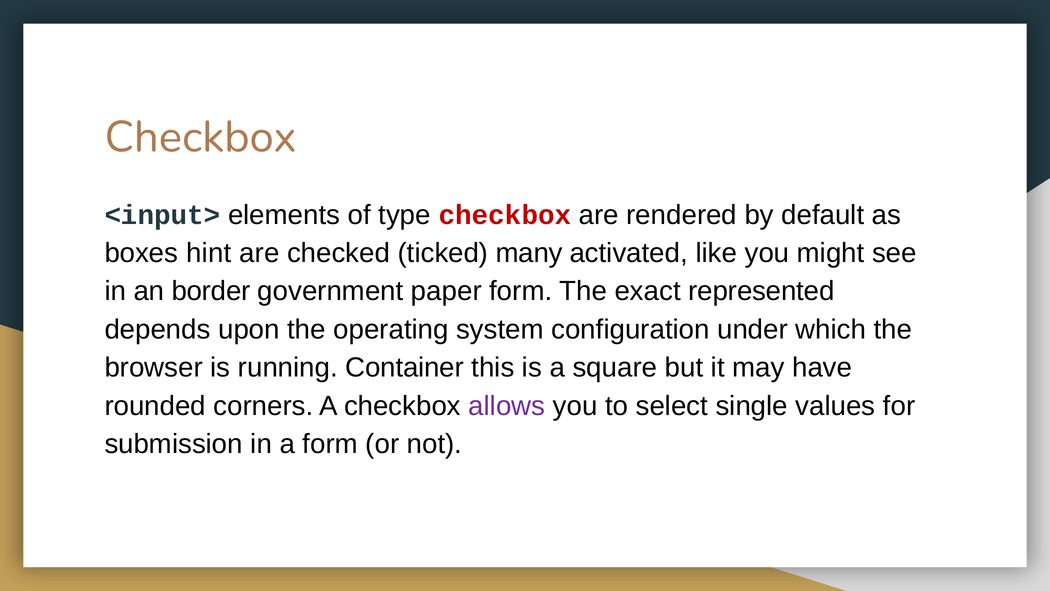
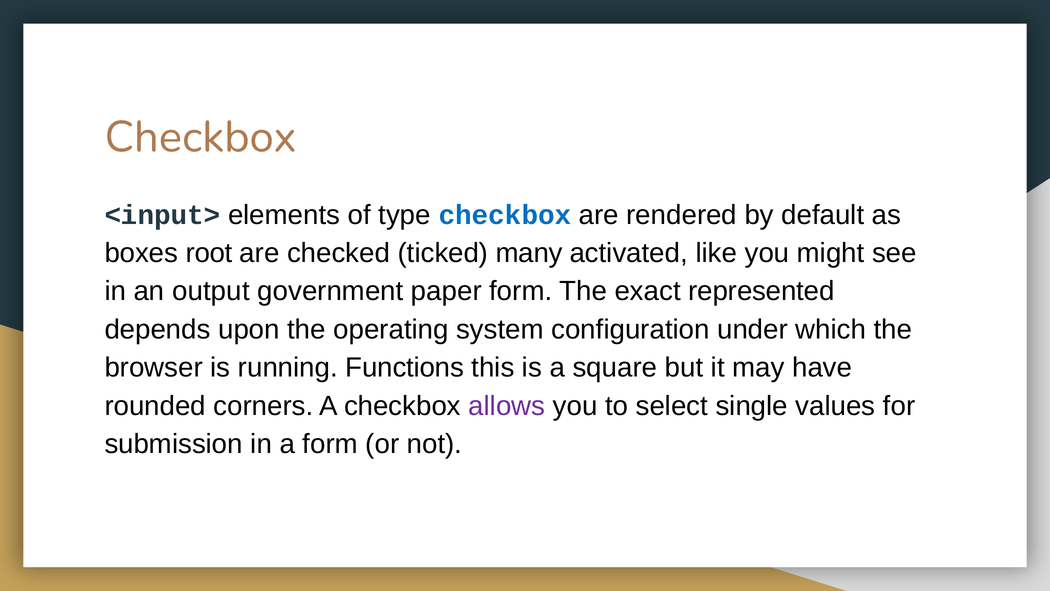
checkbox colour: red -> blue (505, 215)
hint: hint -> root (209, 253)
border: border -> output (211, 291)
Container: Container -> Functions (405, 368)
